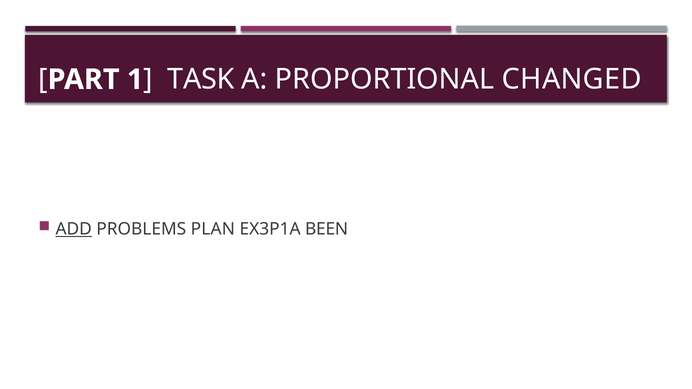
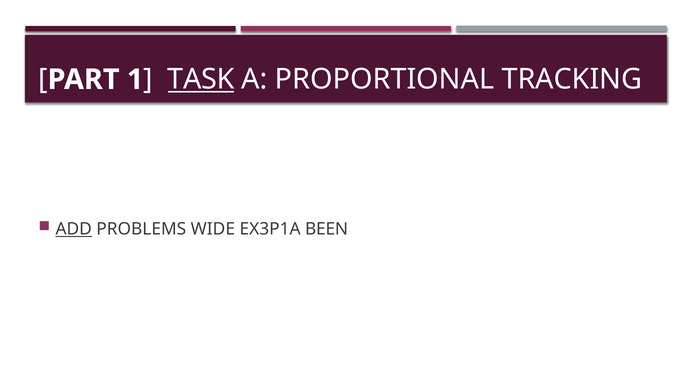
TASK underline: none -> present (201, 79)
CHANGED: CHANGED -> TRACKING (572, 79)
PLAN: PLAN -> WIDE (213, 229)
